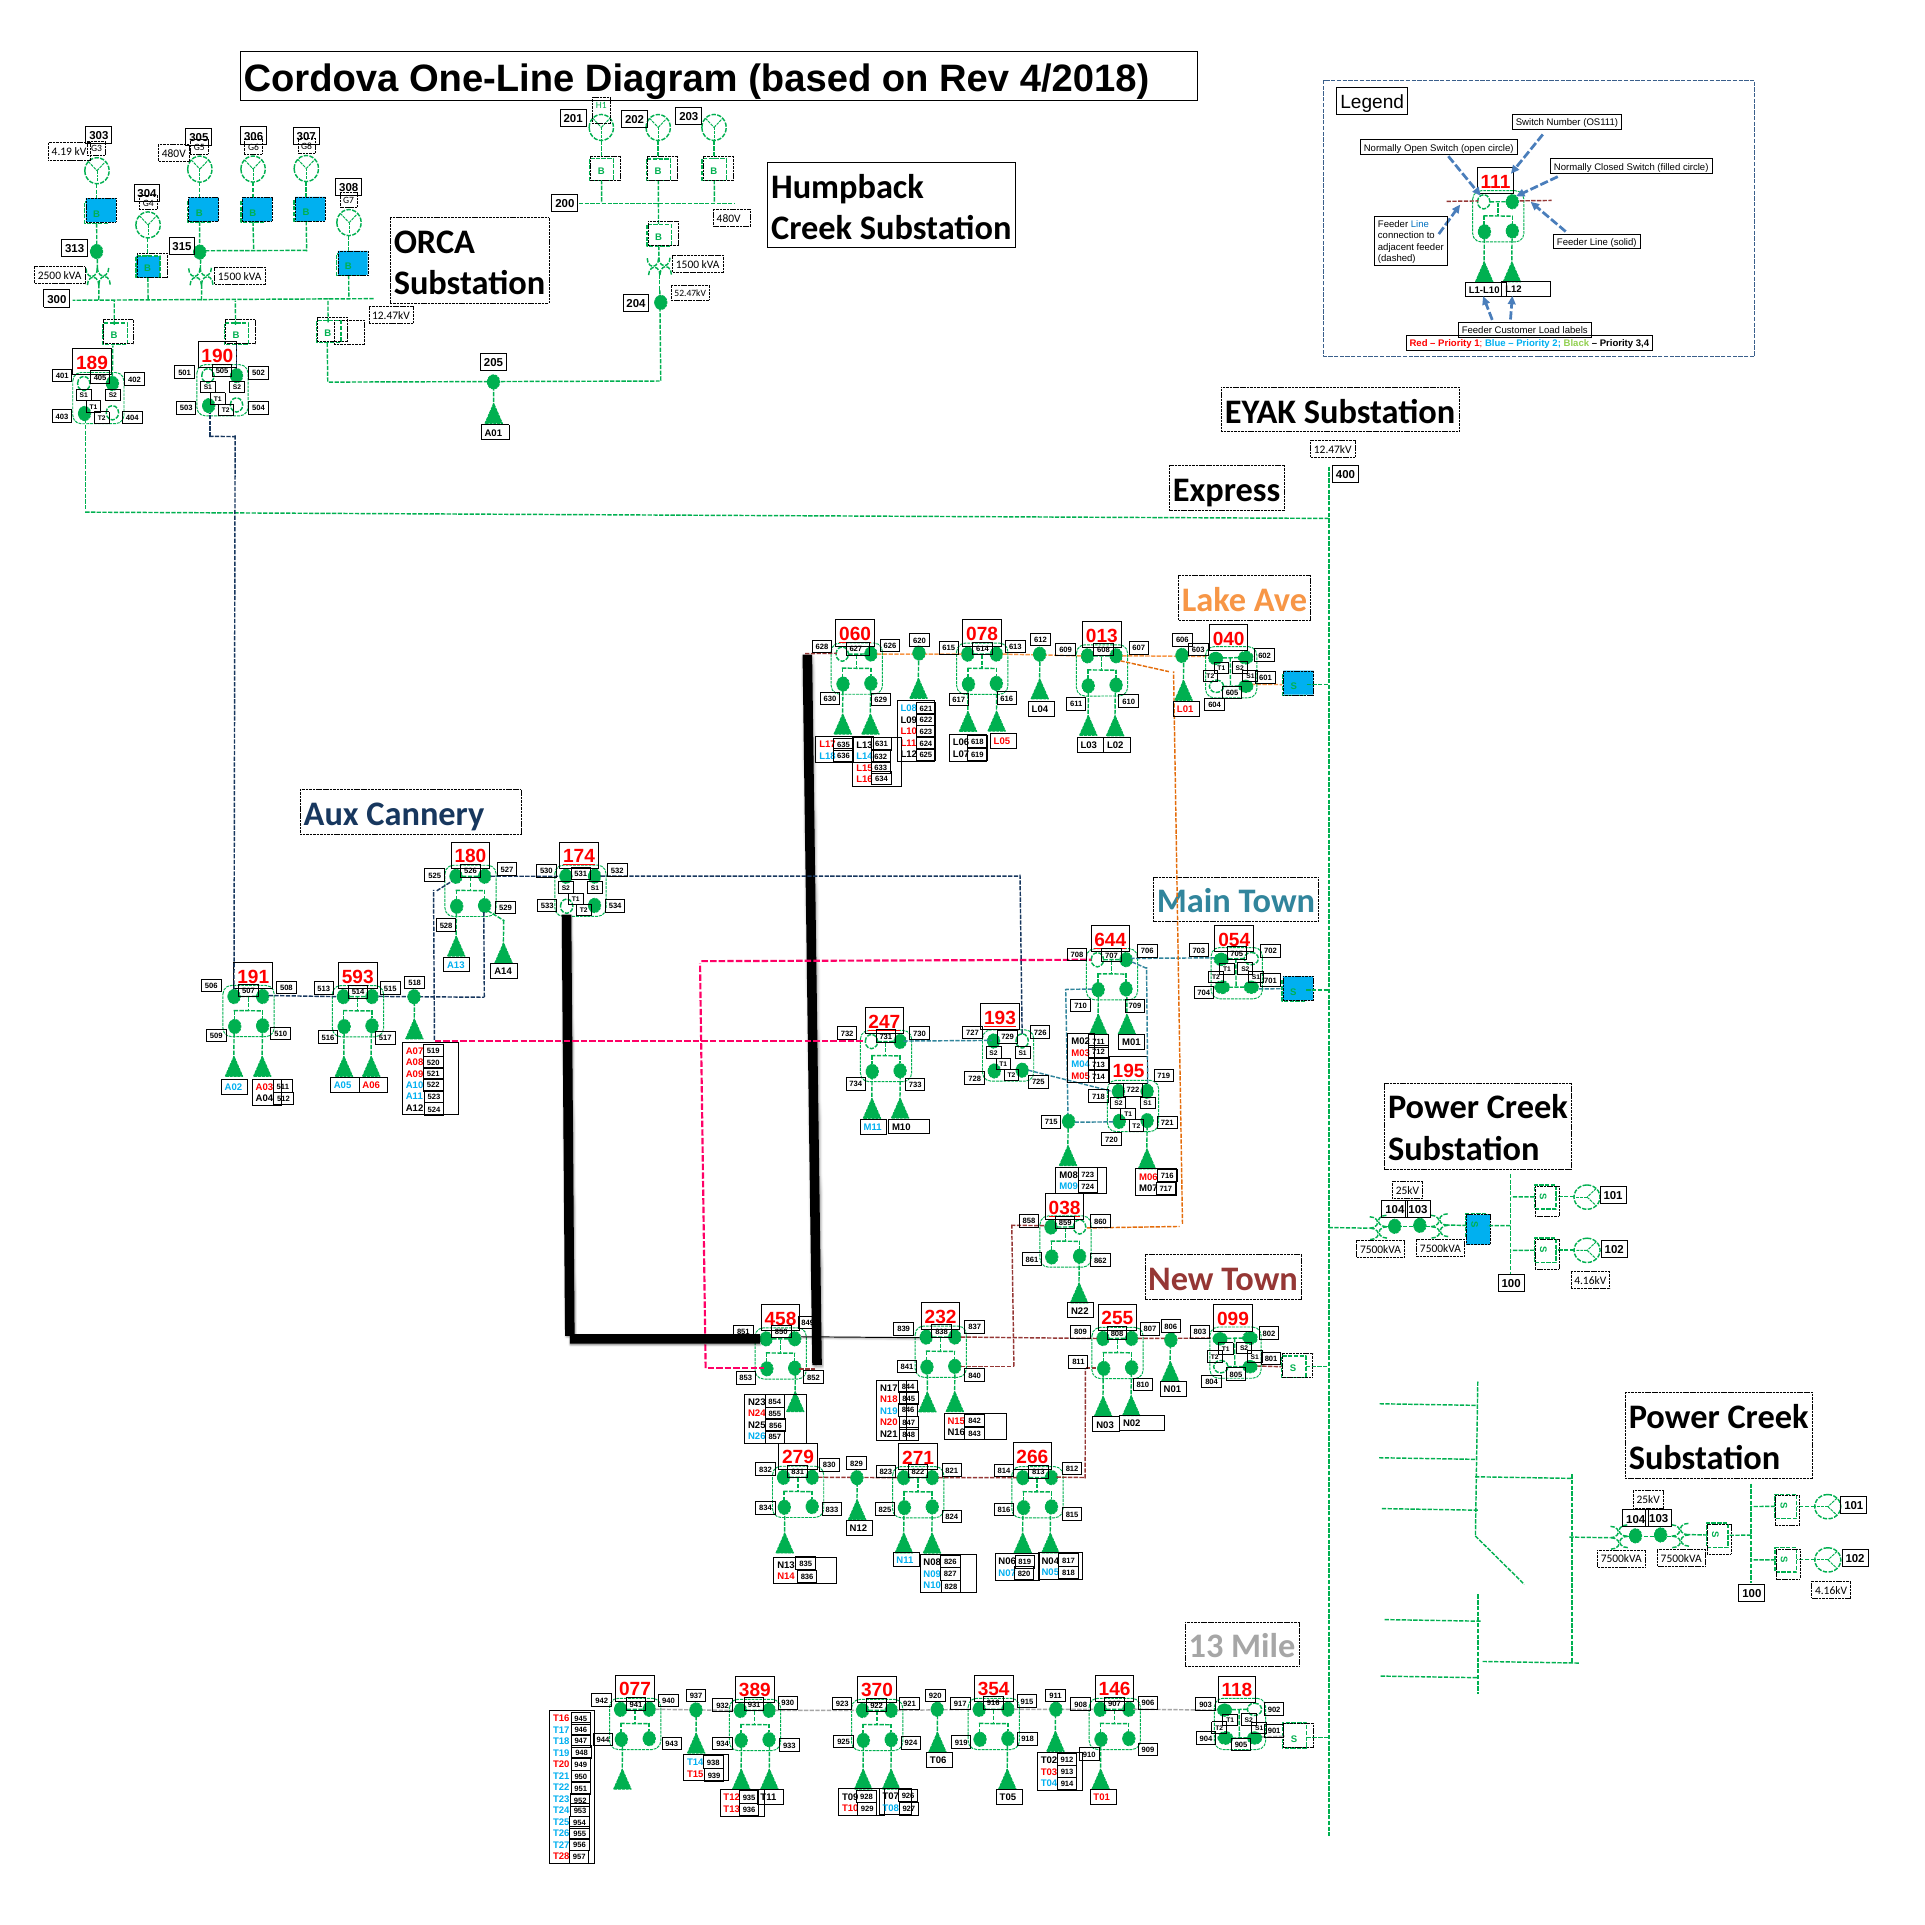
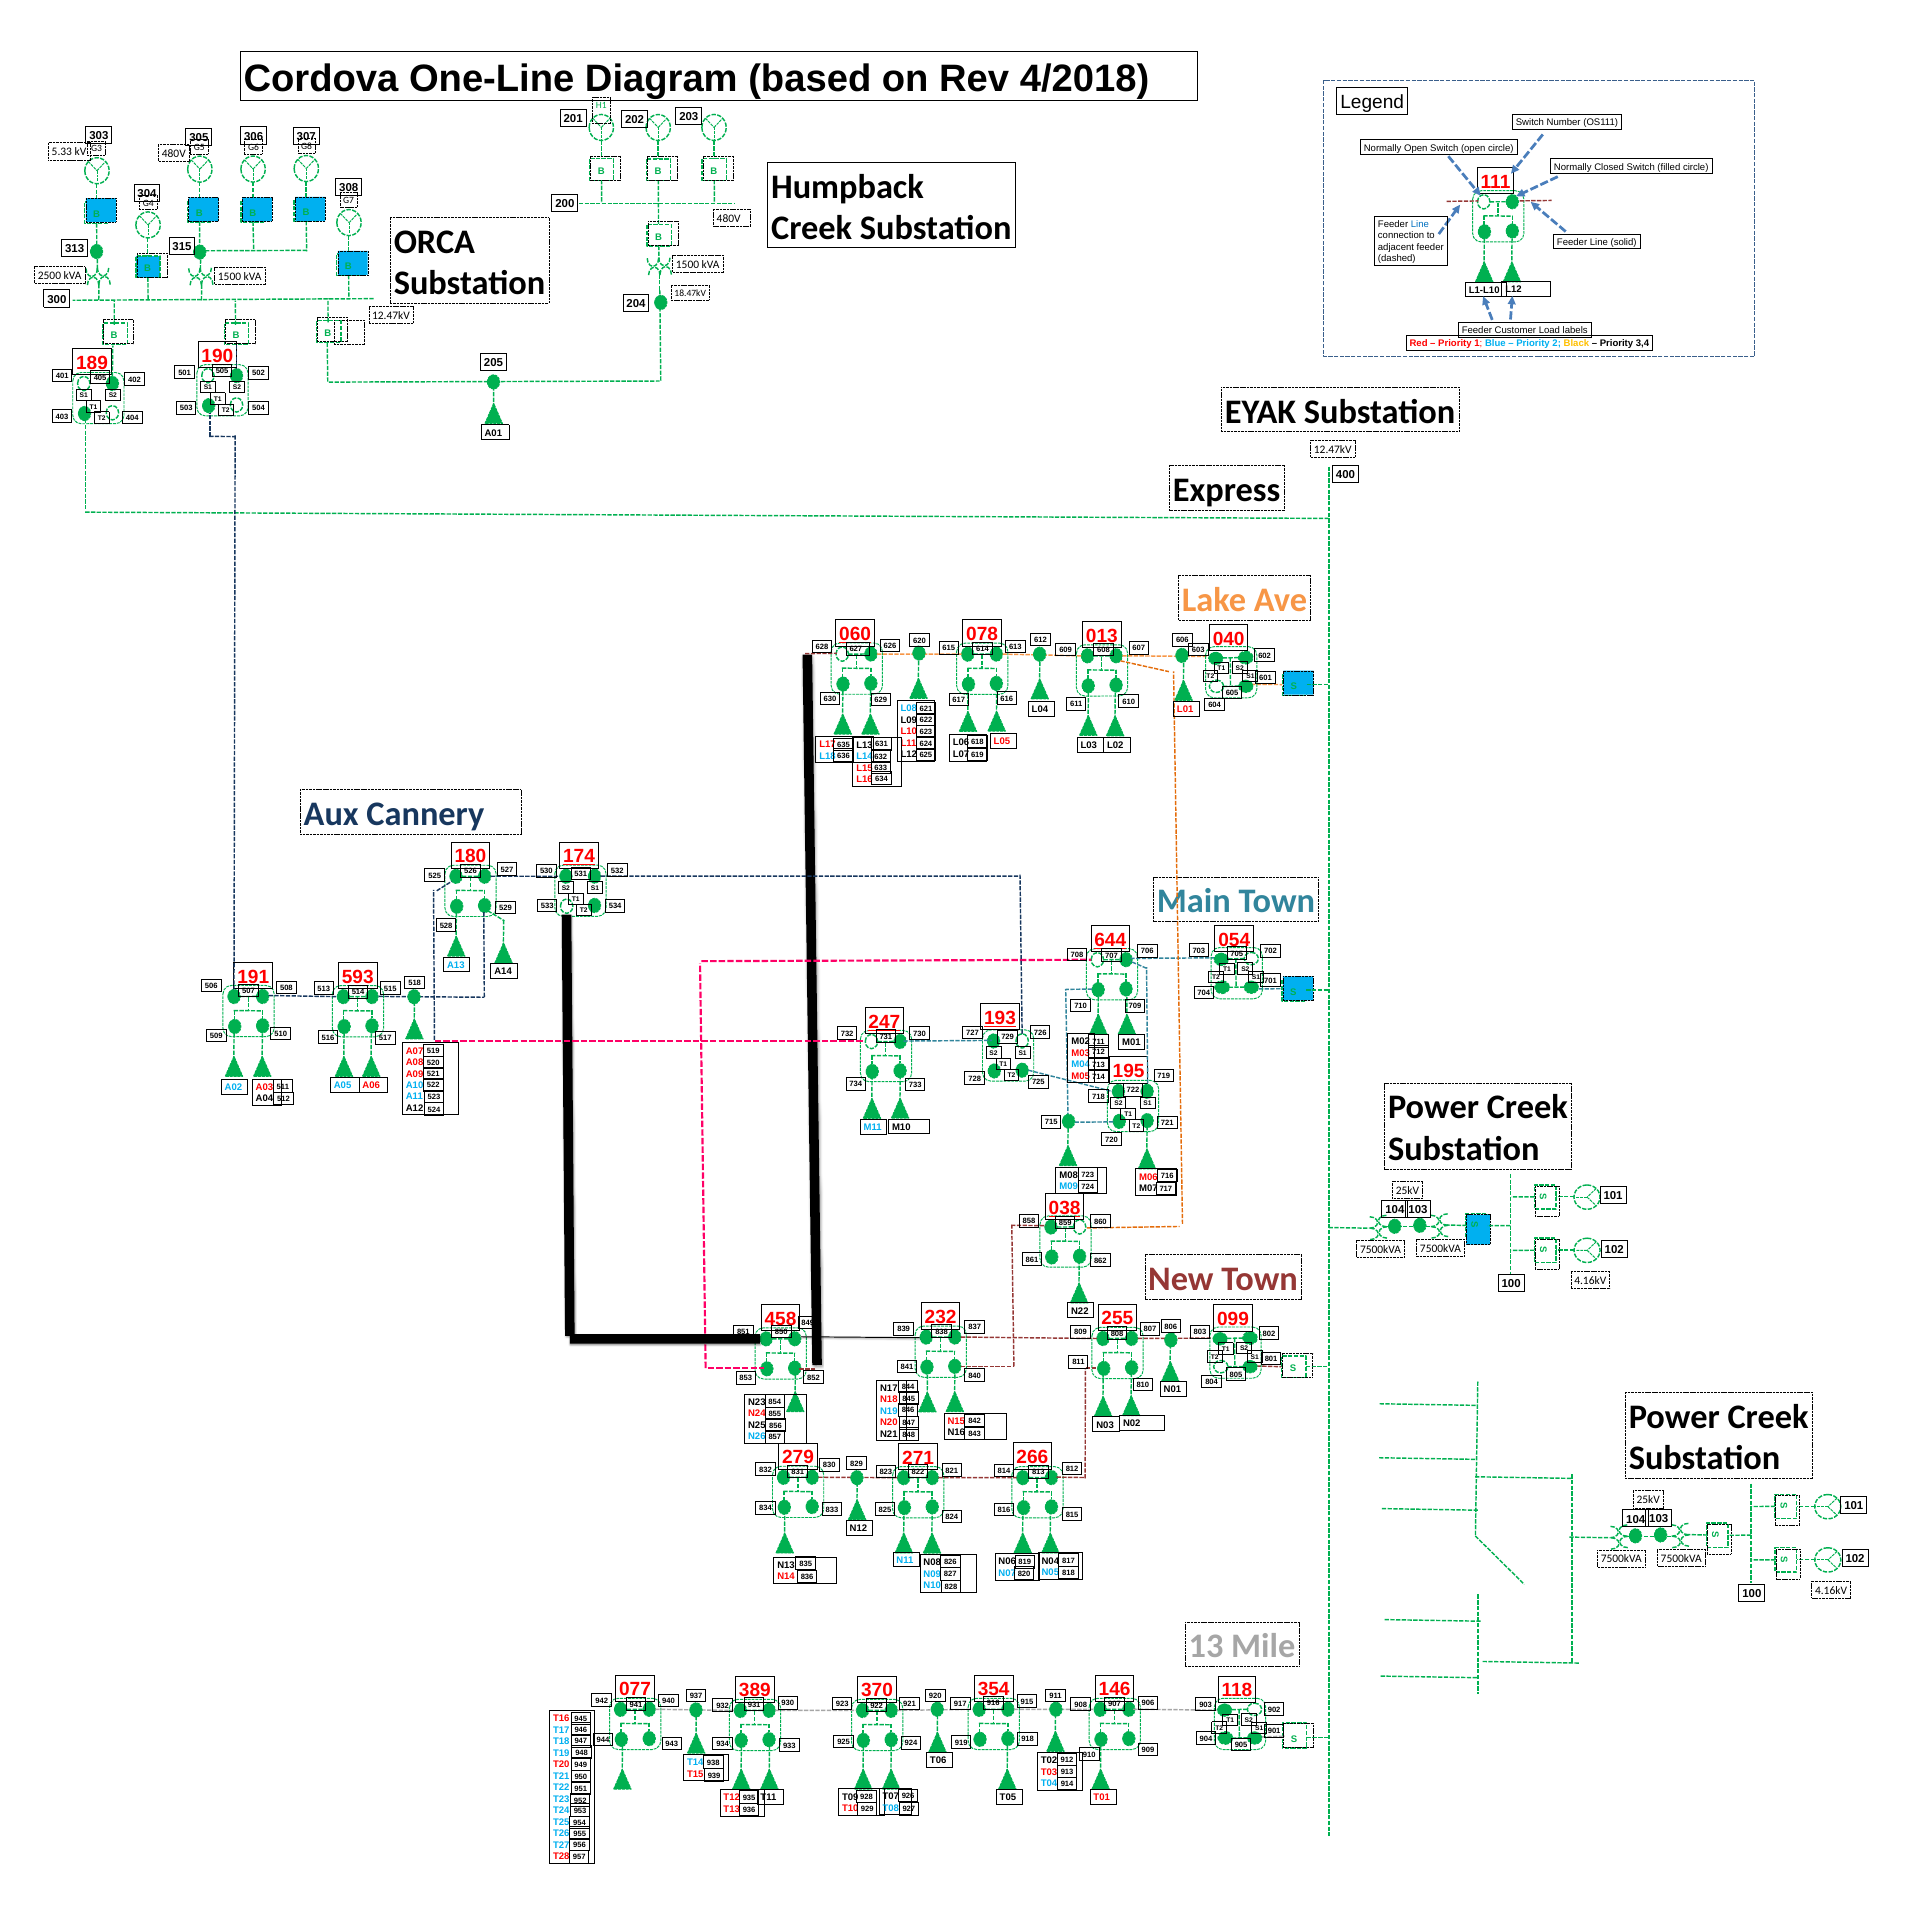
4.19: 4.19 -> 5.33 (62, 152)
52.47kV: 52.47kV -> 18.47kV (690, 293)
Black colour: light green -> yellow (1576, 343)
